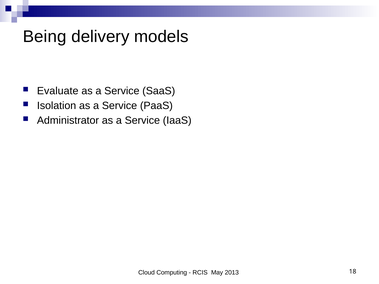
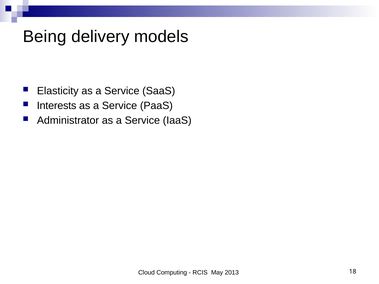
Evaluate: Evaluate -> Elasticity (58, 91)
Isolation: Isolation -> Interests (57, 106)
